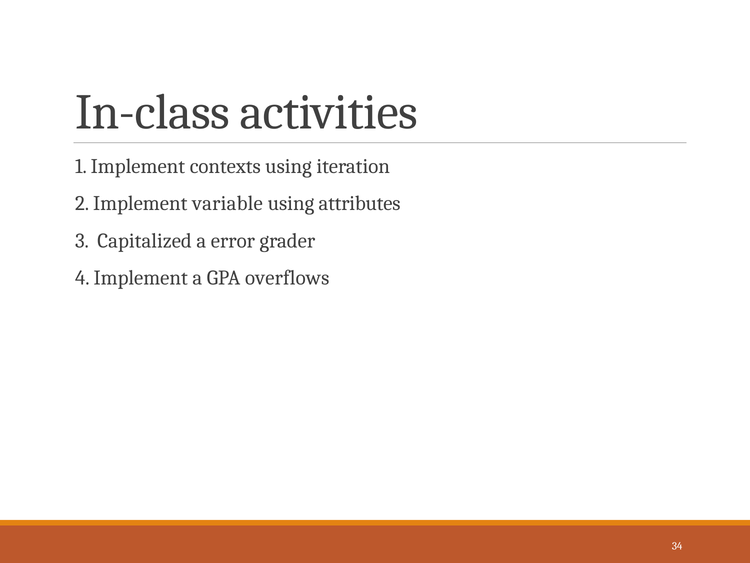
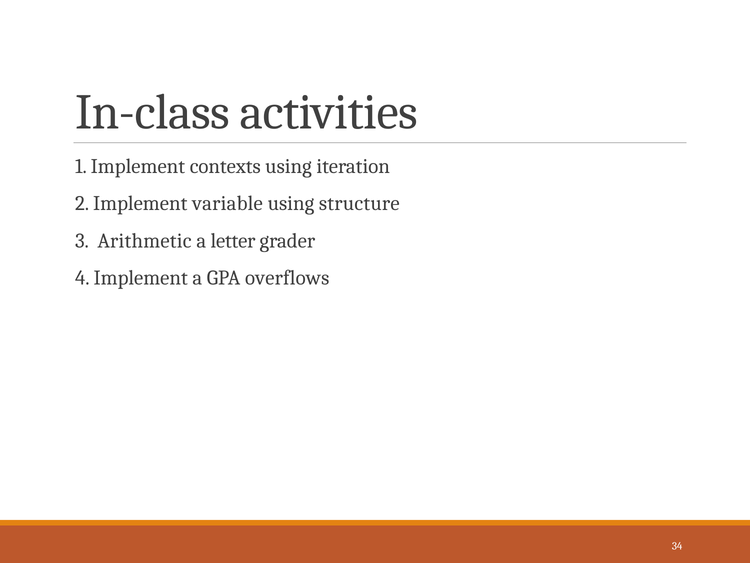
attributes: attributes -> structure (359, 203)
Capitalized: Capitalized -> Arithmetic (145, 240)
error: error -> letter (233, 240)
